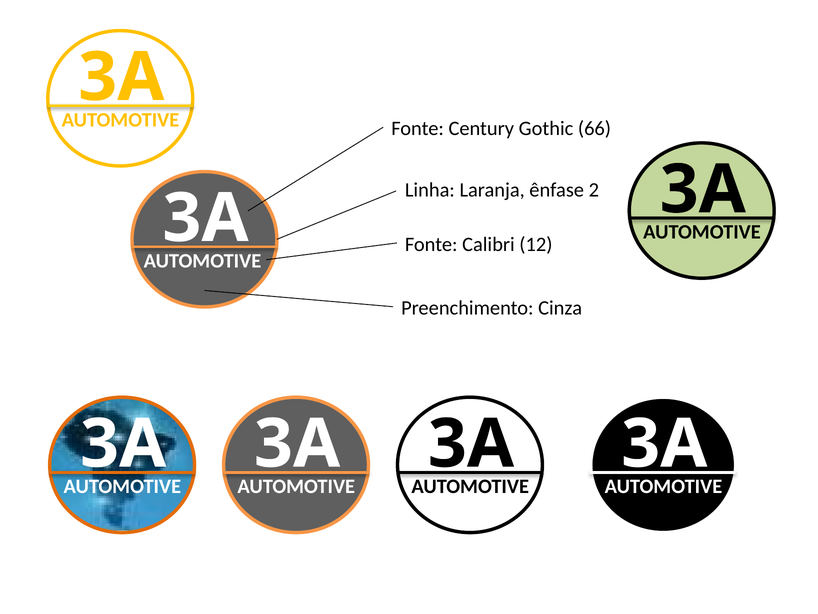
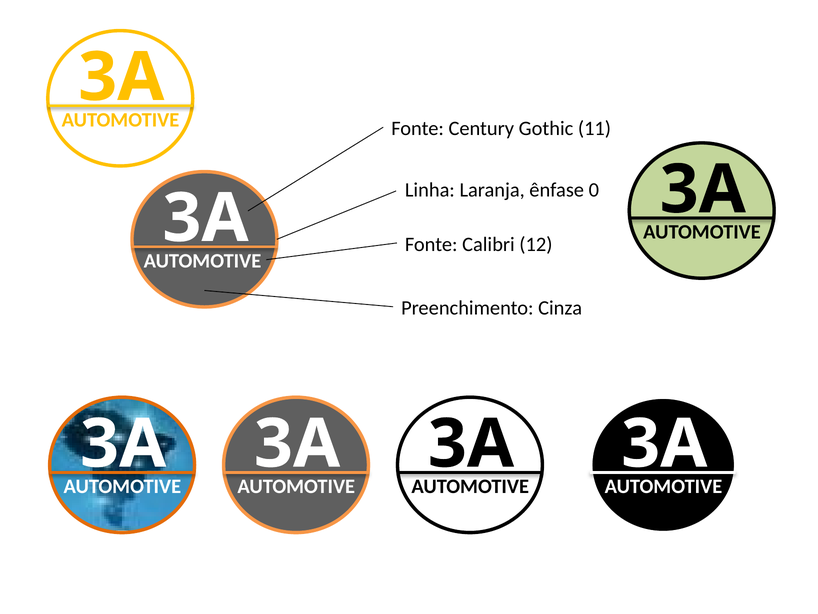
66: 66 -> 11 (595, 129)
2: 2 -> 0 (594, 190)
